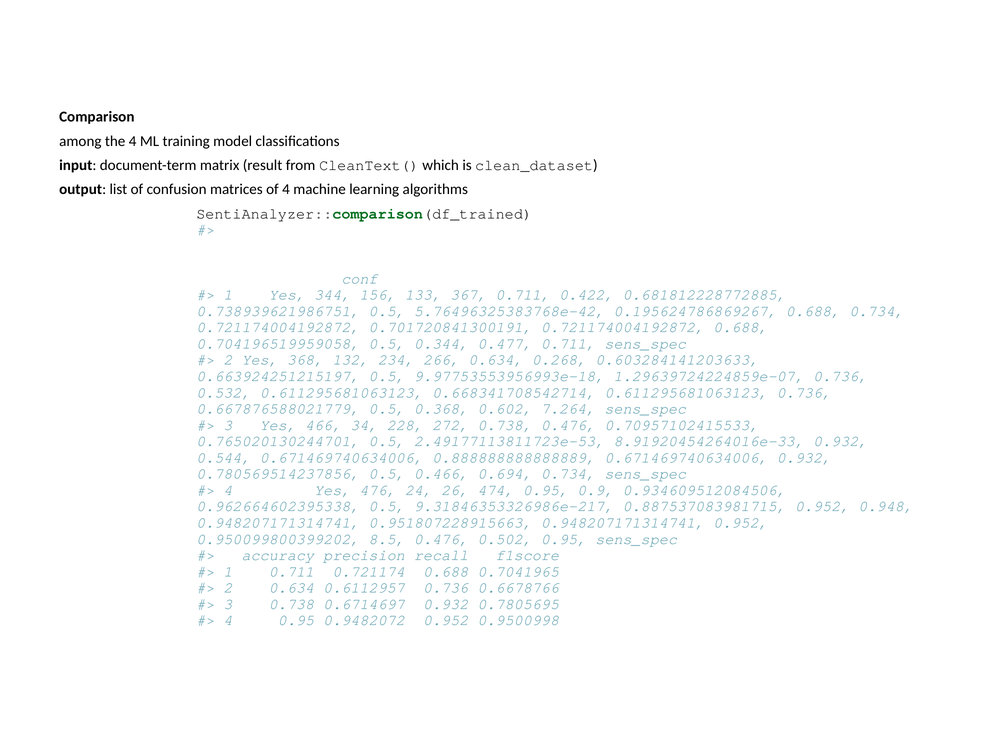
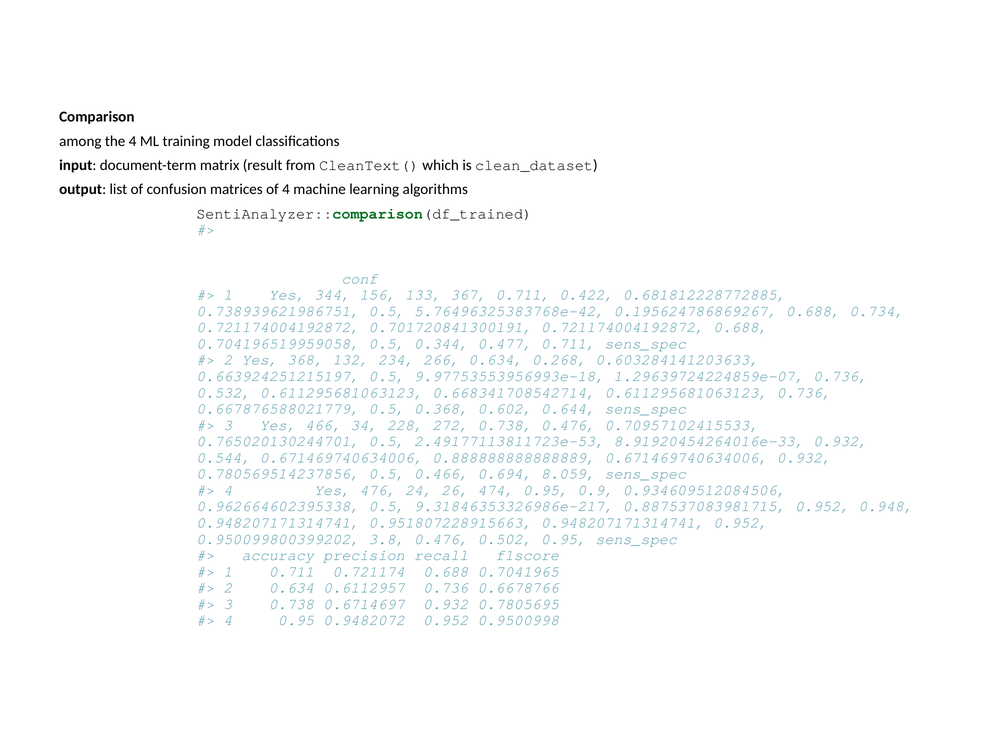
7.264: 7.264 -> 0.644 (568, 409)
0.694 0.734: 0.734 -> 8.059 (568, 474)
8.5: 8.5 -> 3.8 (387, 539)
